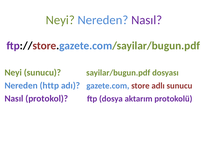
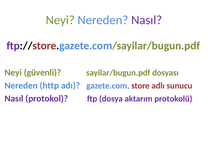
Neyi sunucu: sunucu -> güvenli (43, 73)
